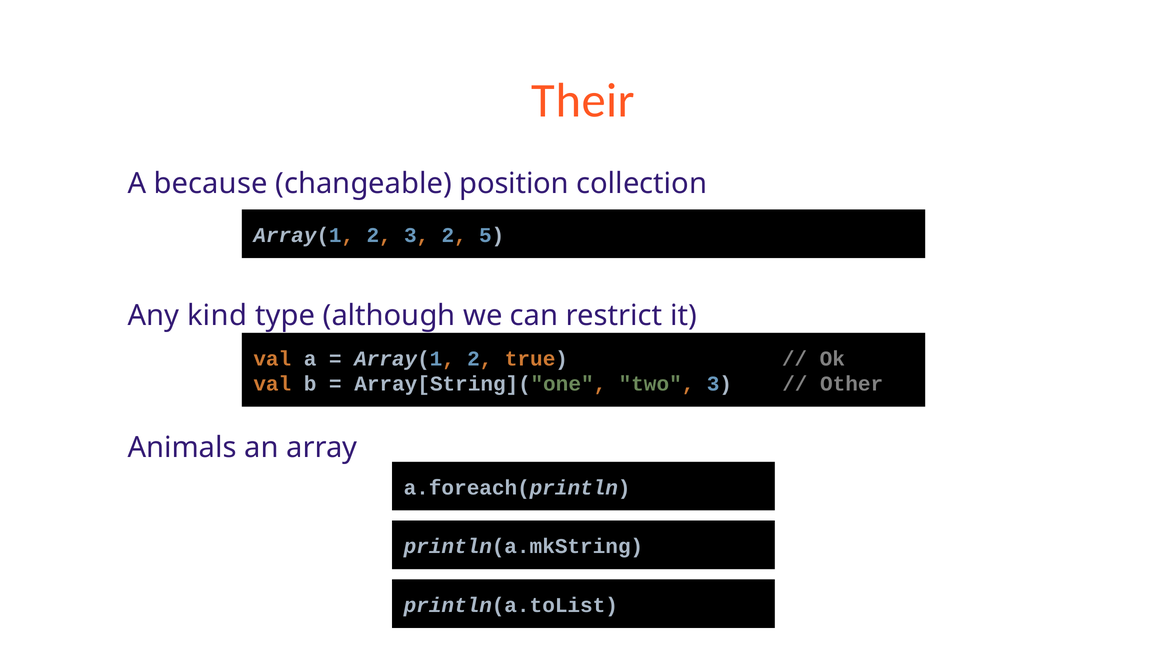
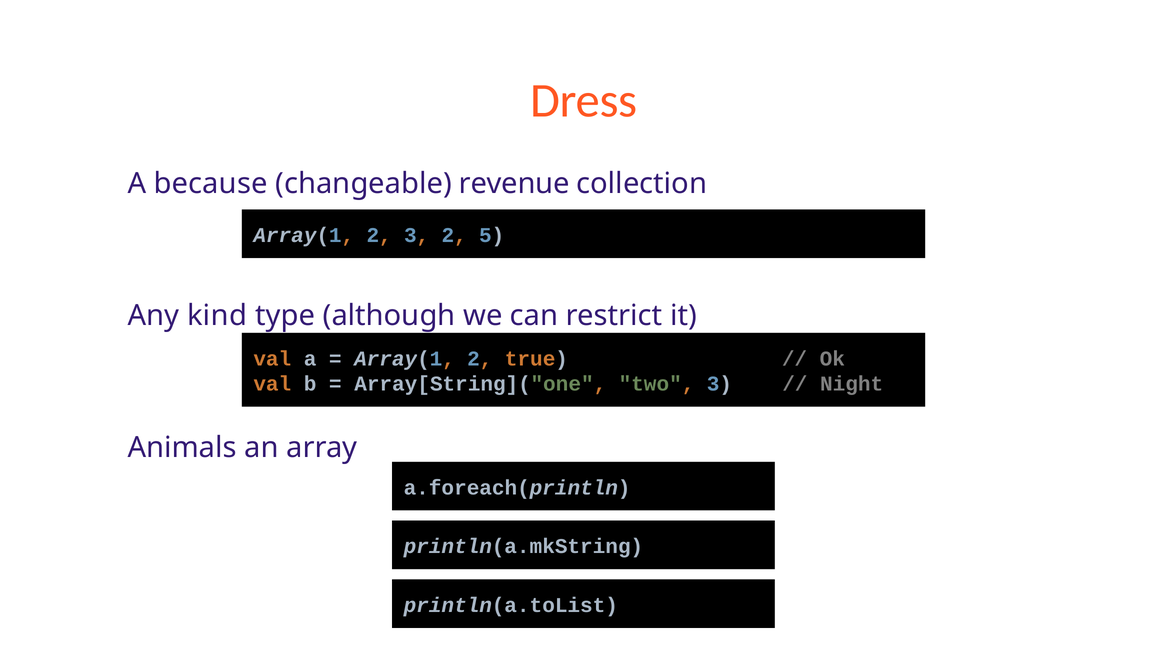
Their: Their -> Dress (584, 101)
position: position -> revenue (514, 184)
Other: Other -> Night (852, 384)
